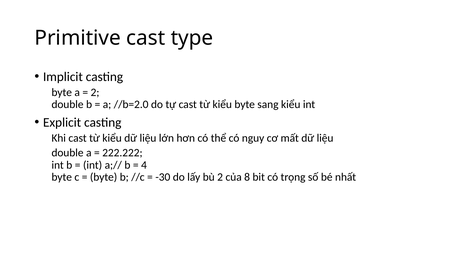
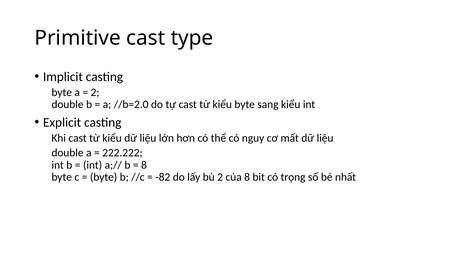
4: 4 -> 8 (144, 165)
-30: -30 -> -82 (163, 177)
